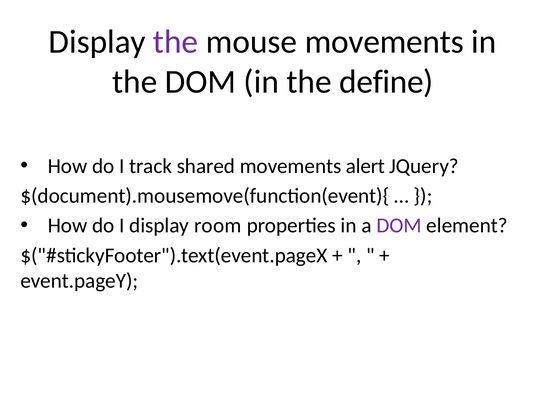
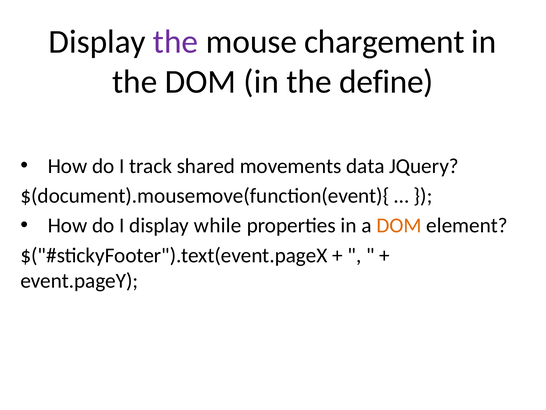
mouse movements: movements -> chargement (384, 42)
alert: alert -> data (365, 166)
room: room -> while (218, 225)
DOM colour: purple -> orange (399, 225)
